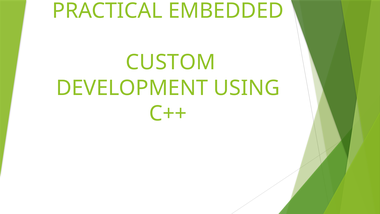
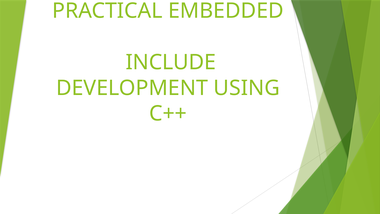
CUSTOM: CUSTOM -> INCLUDE (171, 62)
